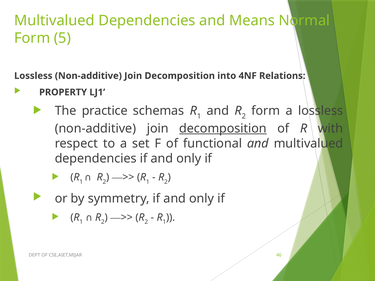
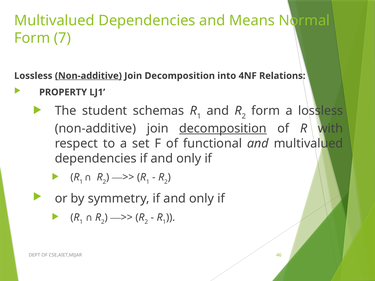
5: 5 -> 7 (62, 38)
Non-additive underline: none -> present (88, 76)
practice: practice -> student (105, 111)
